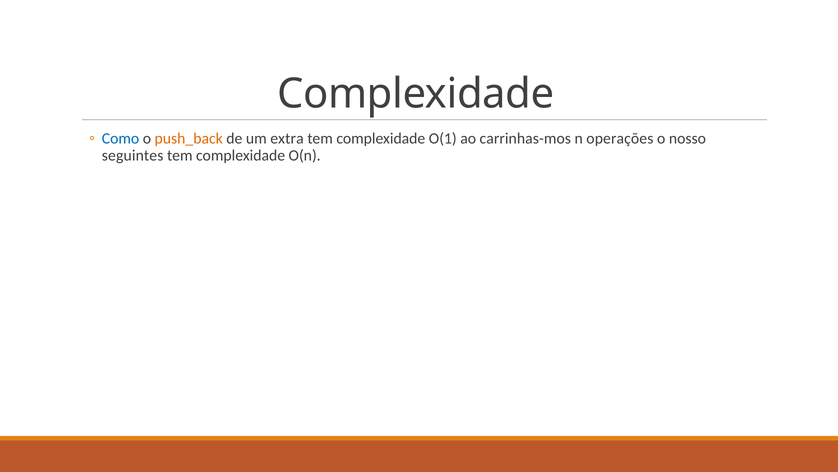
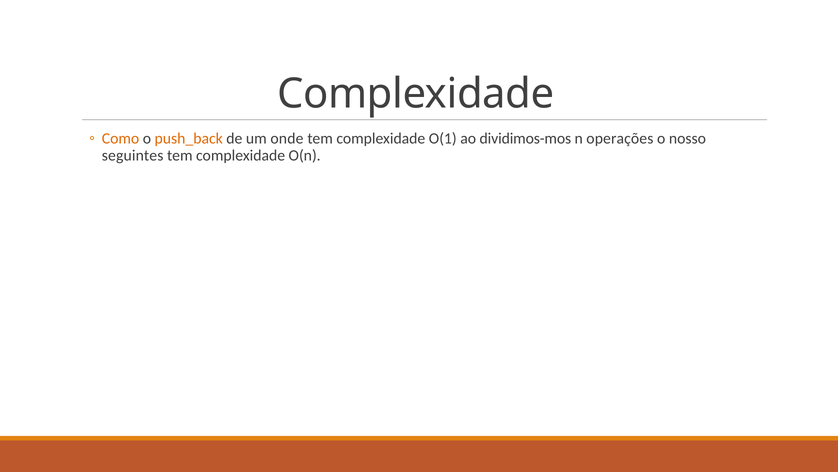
Como colour: blue -> orange (121, 138)
extra: extra -> onde (287, 138)
carrinhas-mos: carrinhas-mos -> dividimos-mos (525, 138)
